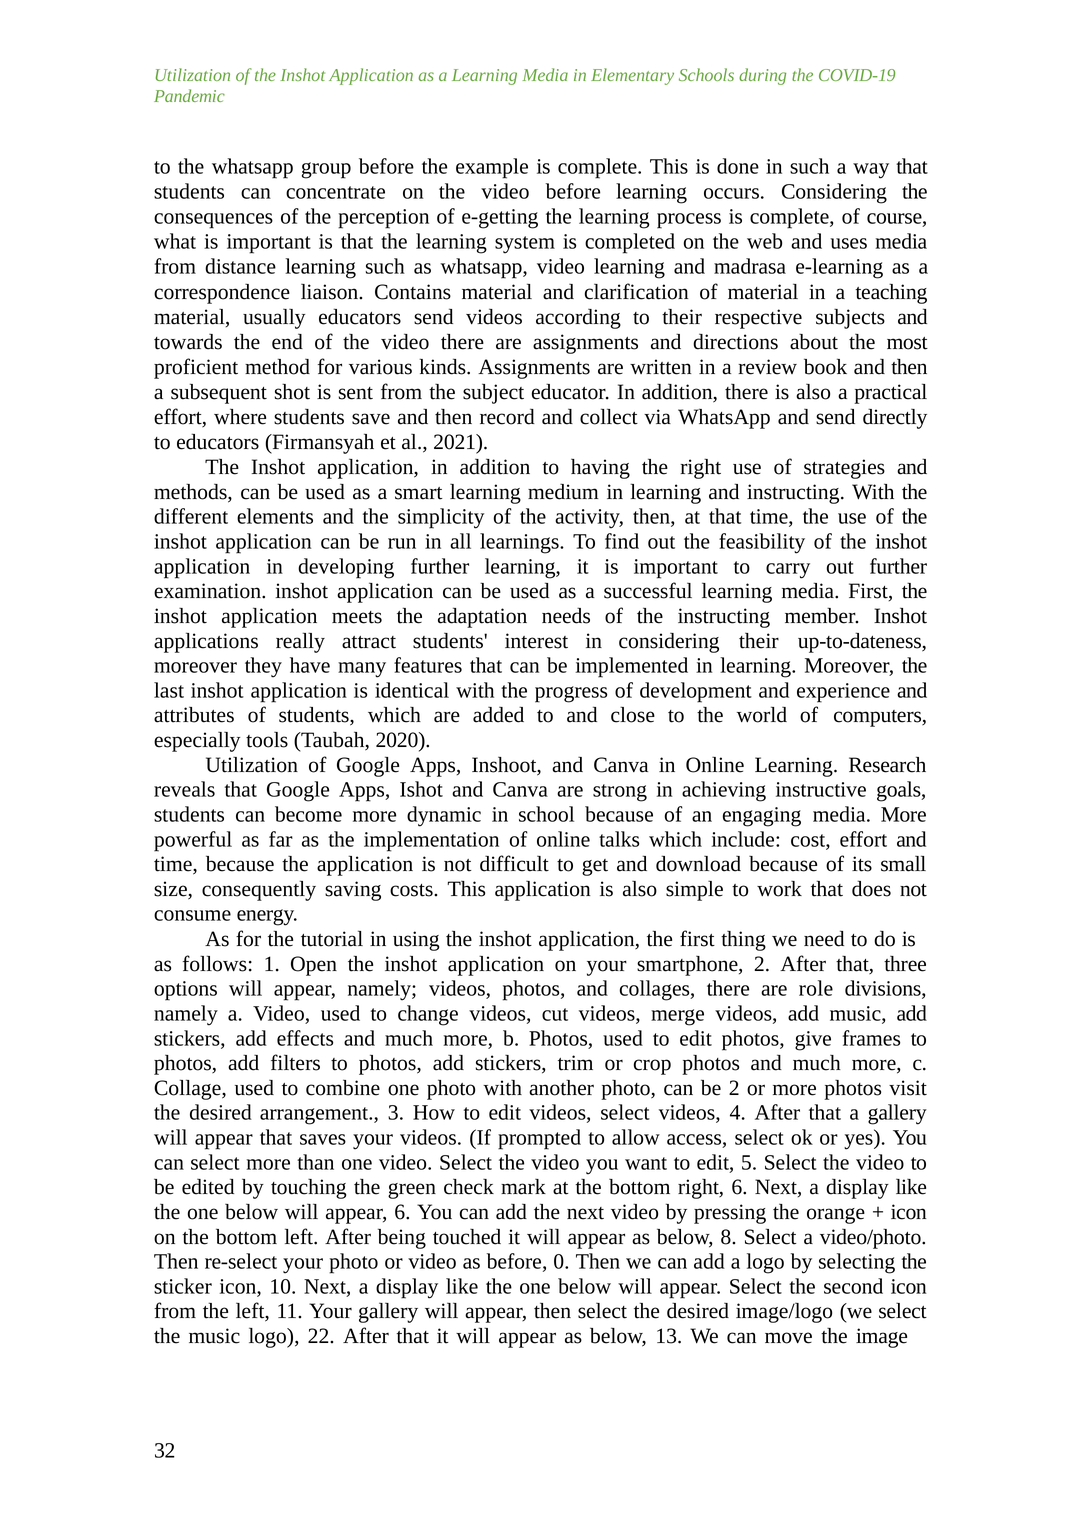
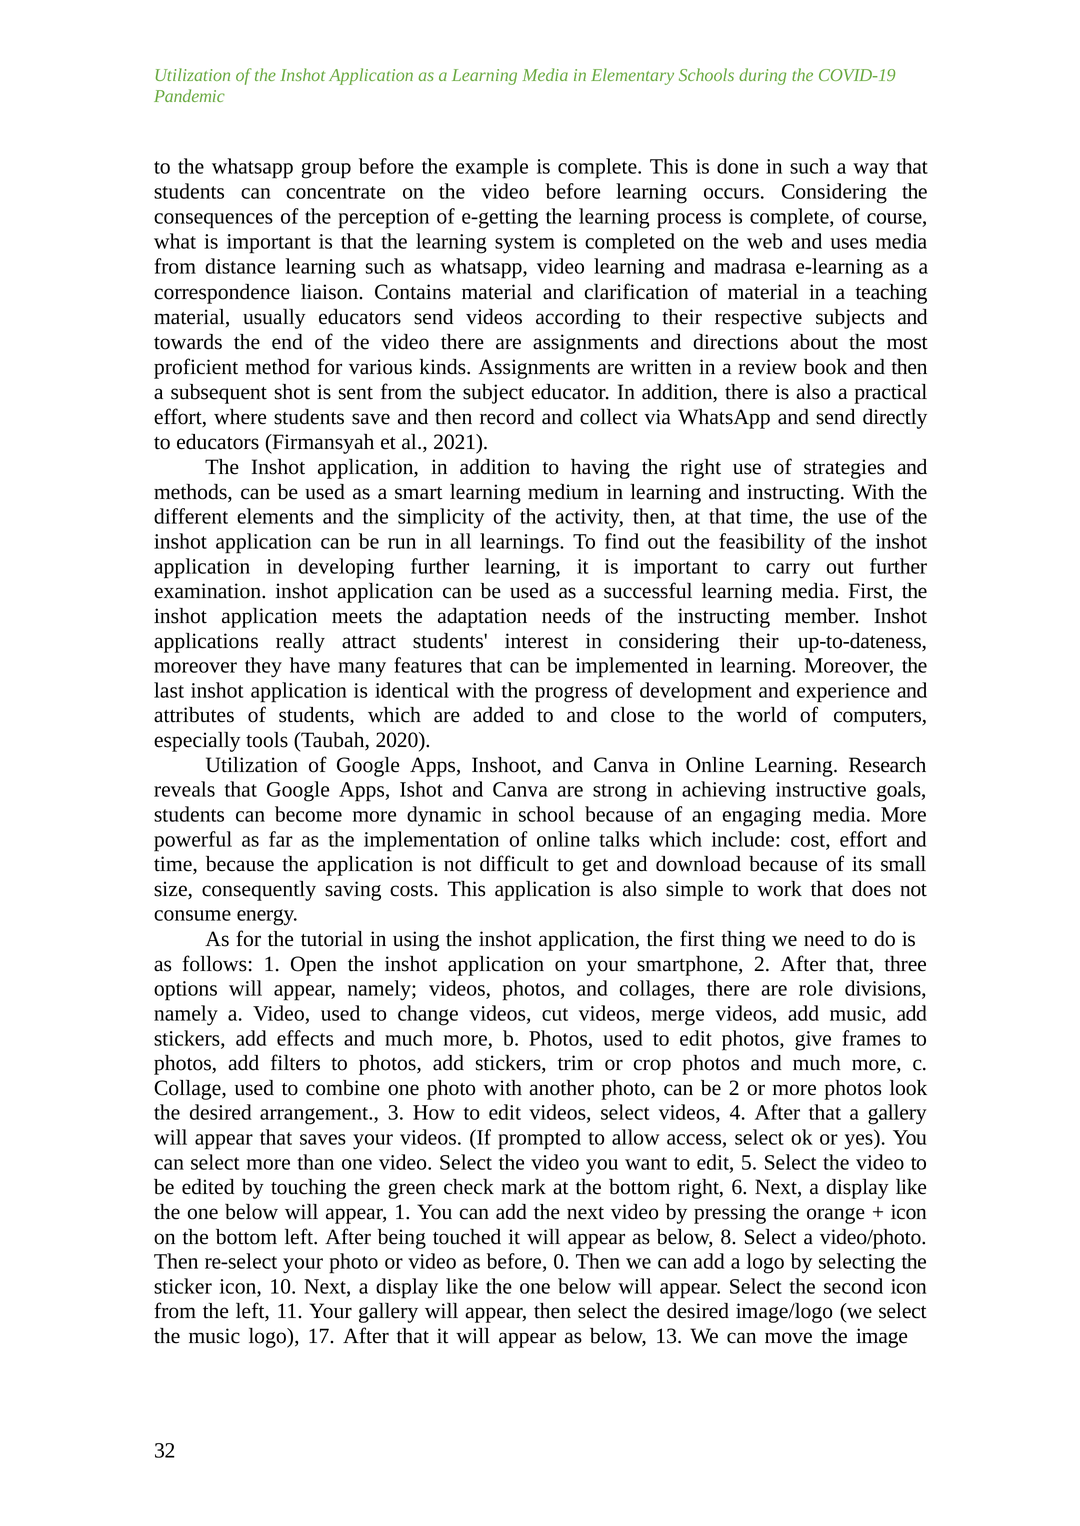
visit: visit -> look (908, 1088)
appear 6: 6 -> 1 (402, 1212)
22: 22 -> 17 (321, 1336)
